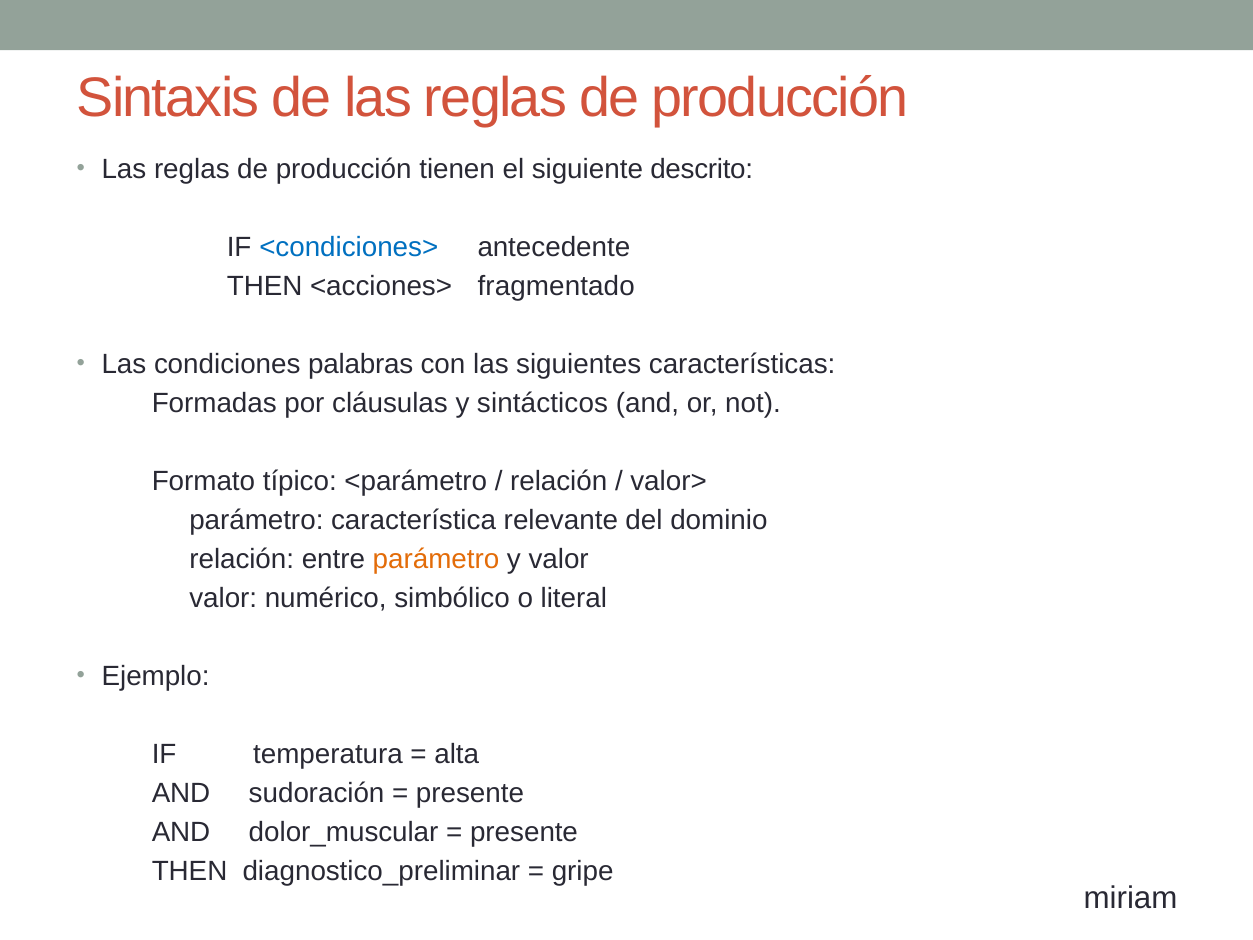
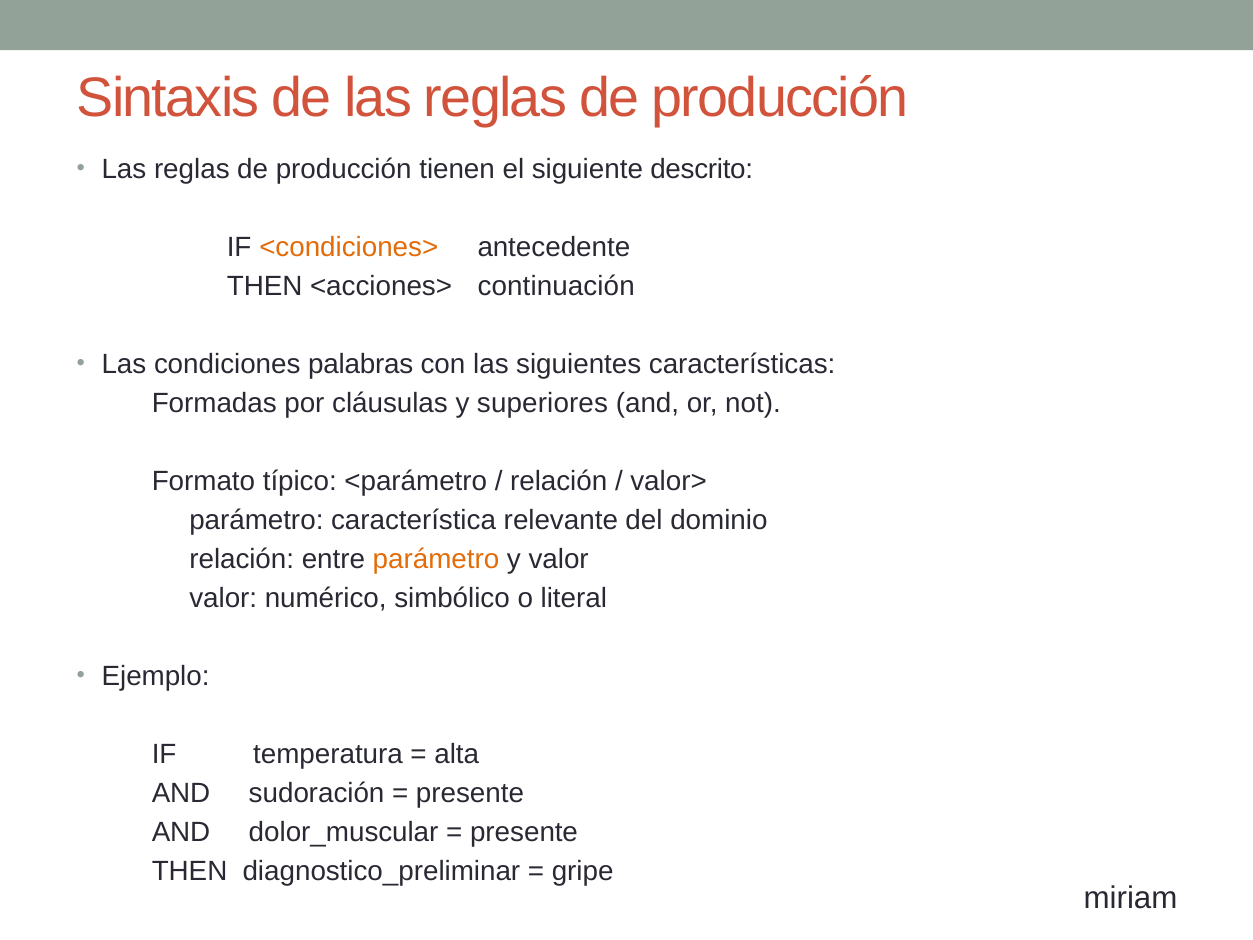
<condiciones> colour: blue -> orange (349, 247)
fragmentado: fragmentado -> continuación (556, 286)
sintácticos: sintácticos -> superiores (542, 403)
